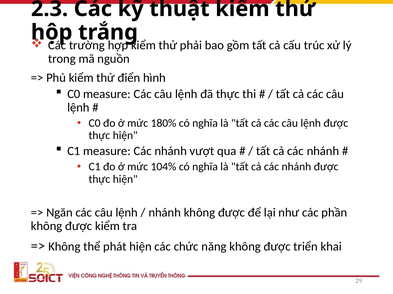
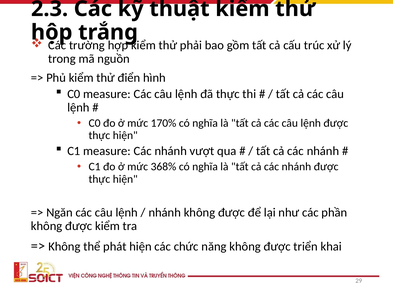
180%: 180% -> 170% (164, 123)
104%: 104% -> 368% (163, 167)
